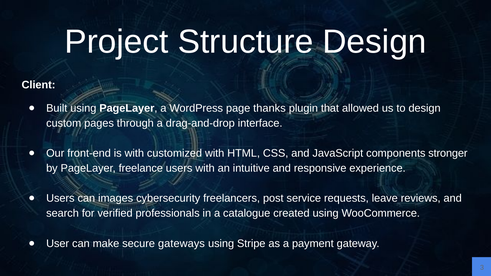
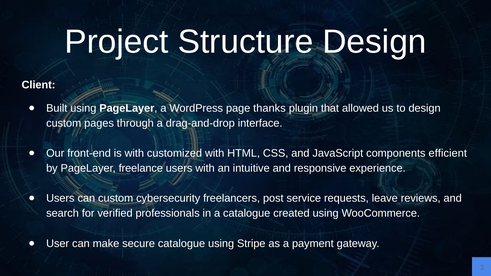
stronger: stronger -> efficient (448, 153)
can images: images -> custom (116, 198)
secure gateways: gateways -> catalogue (182, 244)
